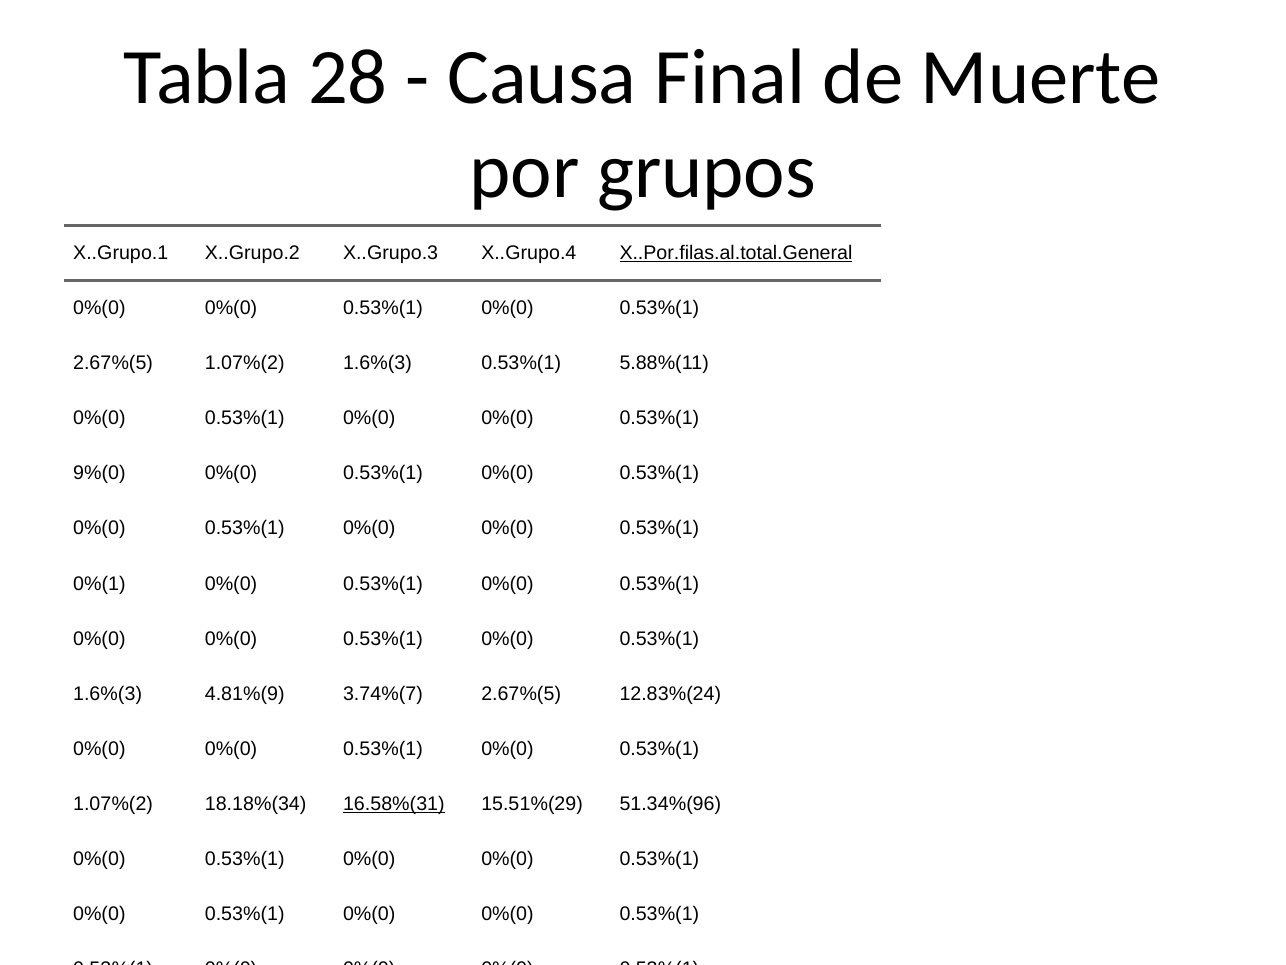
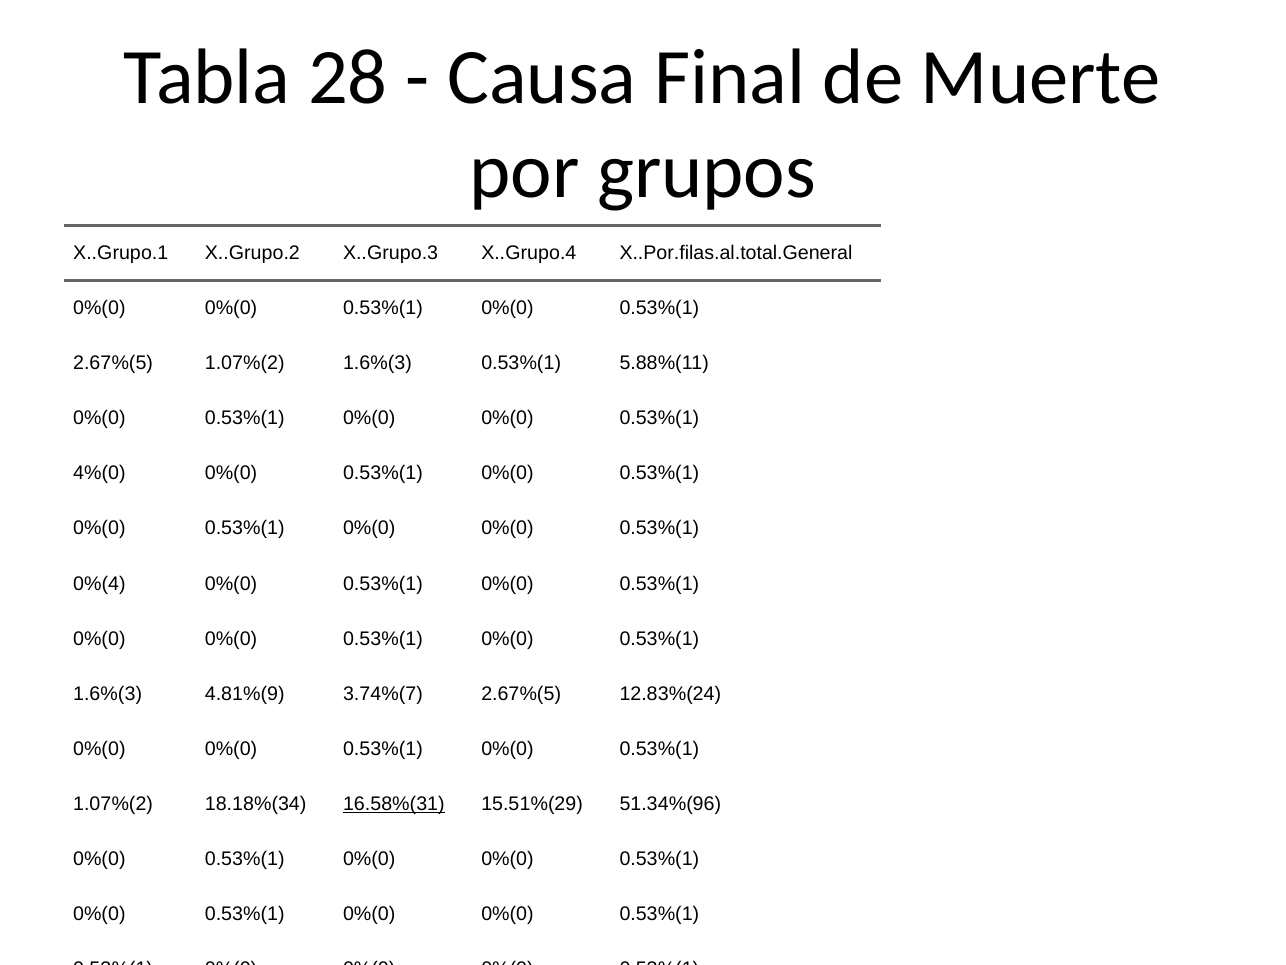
X..Por.filas.al.total.General underline: present -> none (736, 253)
9%(0: 9%(0 -> 4%(0 (99, 473)
0%(1: 0%(1 -> 0%(4 (99, 583)
